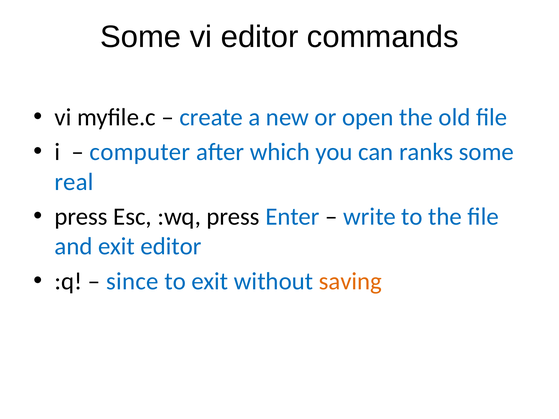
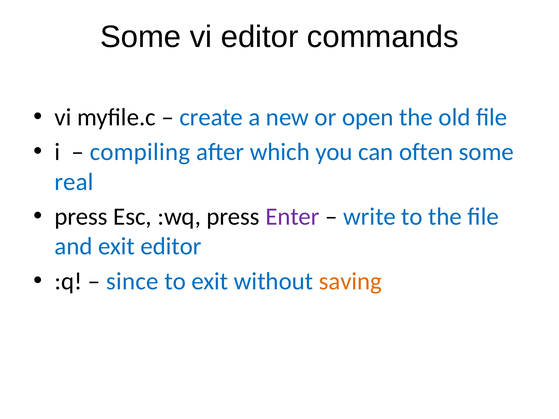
computer: computer -> compiling (140, 152)
ranks: ranks -> often (426, 152)
Enter colour: blue -> purple (292, 217)
